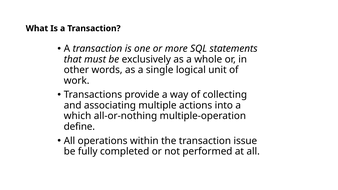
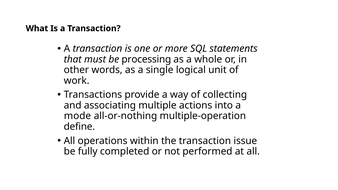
exclusively: exclusively -> processing (146, 59)
which: which -> mode (77, 116)
